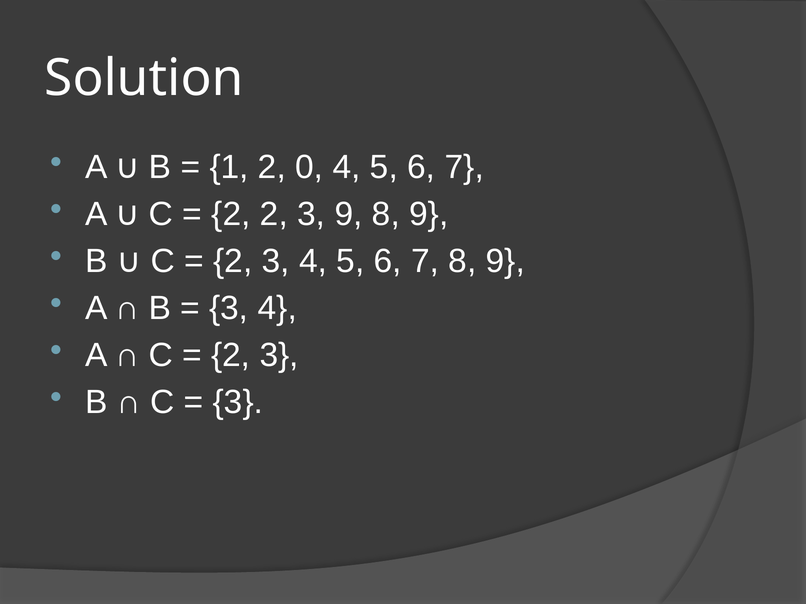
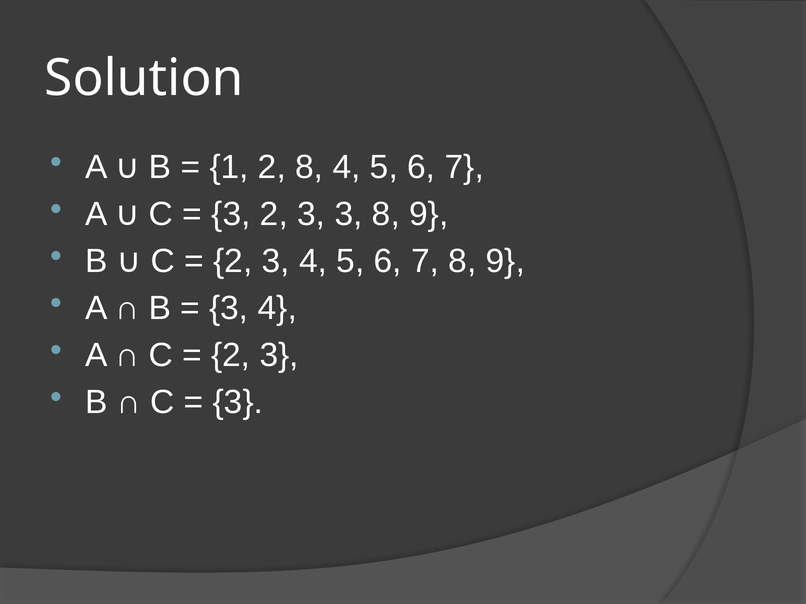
2 0: 0 -> 8 (309, 168)
2: 2 -> 3 (231, 215)
3 9: 9 -> 3 (349, 215)
